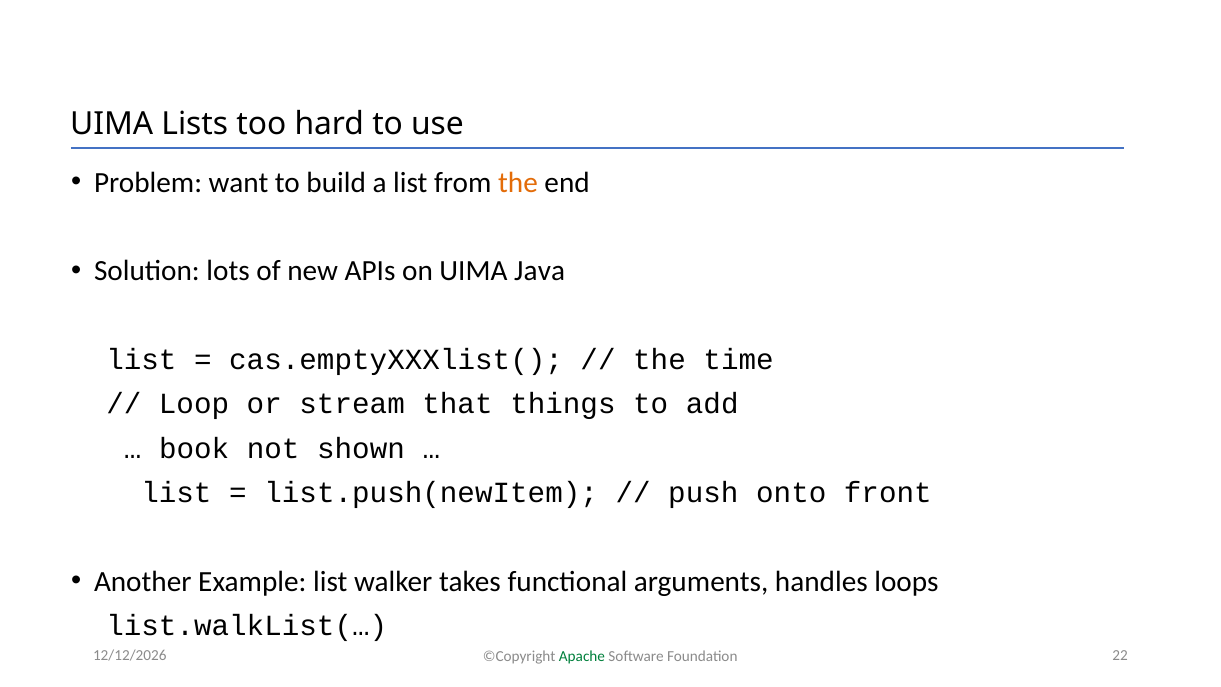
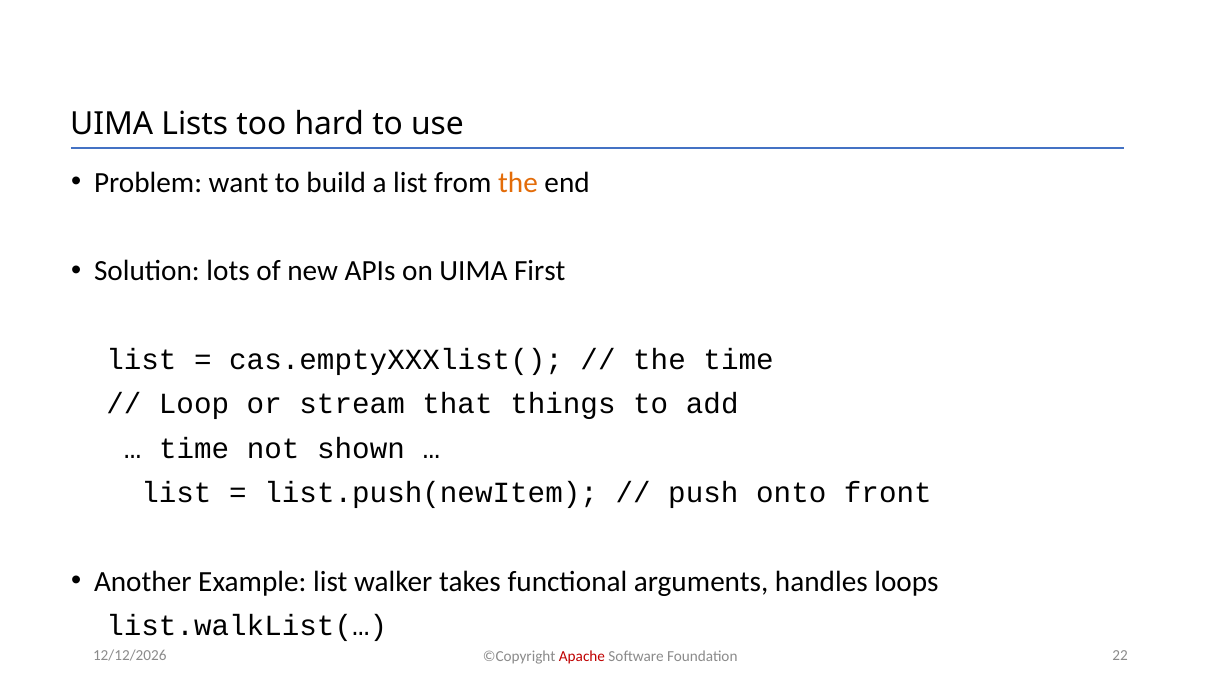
Java: Java -> First (540, 271)
book: book -> time (194, 448)
Apache colour: green -> red (582, 656)
